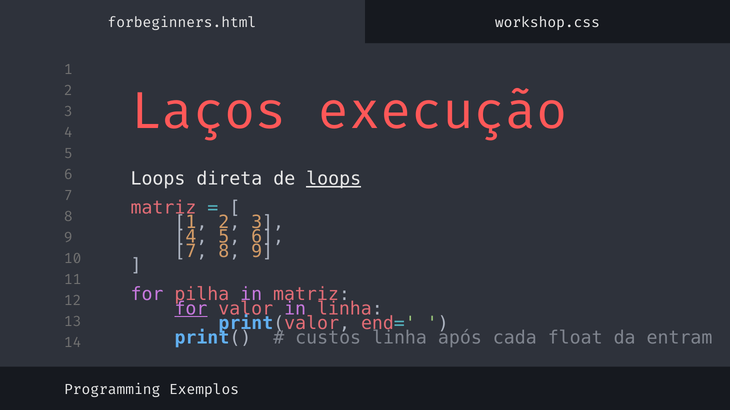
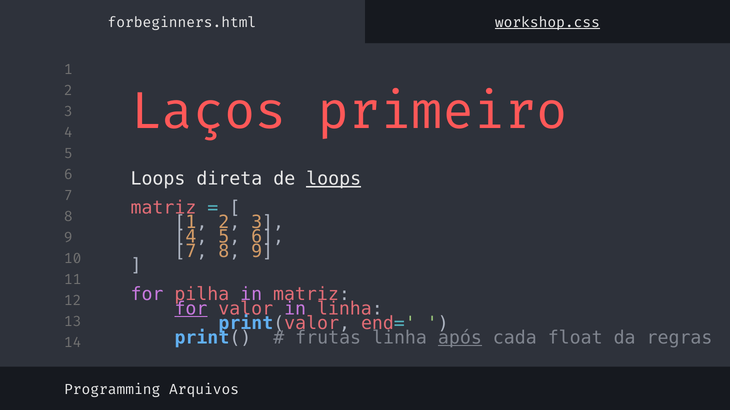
workshop.css underline: none -> present (547, 23)
execução: execução -> primeiro (443, 112)
custos: custos -> frutas (328, 338)
após underline: none -> present (460, 338)
entram: entram -> regras (680, 338)
Exemplos: Exemplos -> Arquivos (204, 390)
